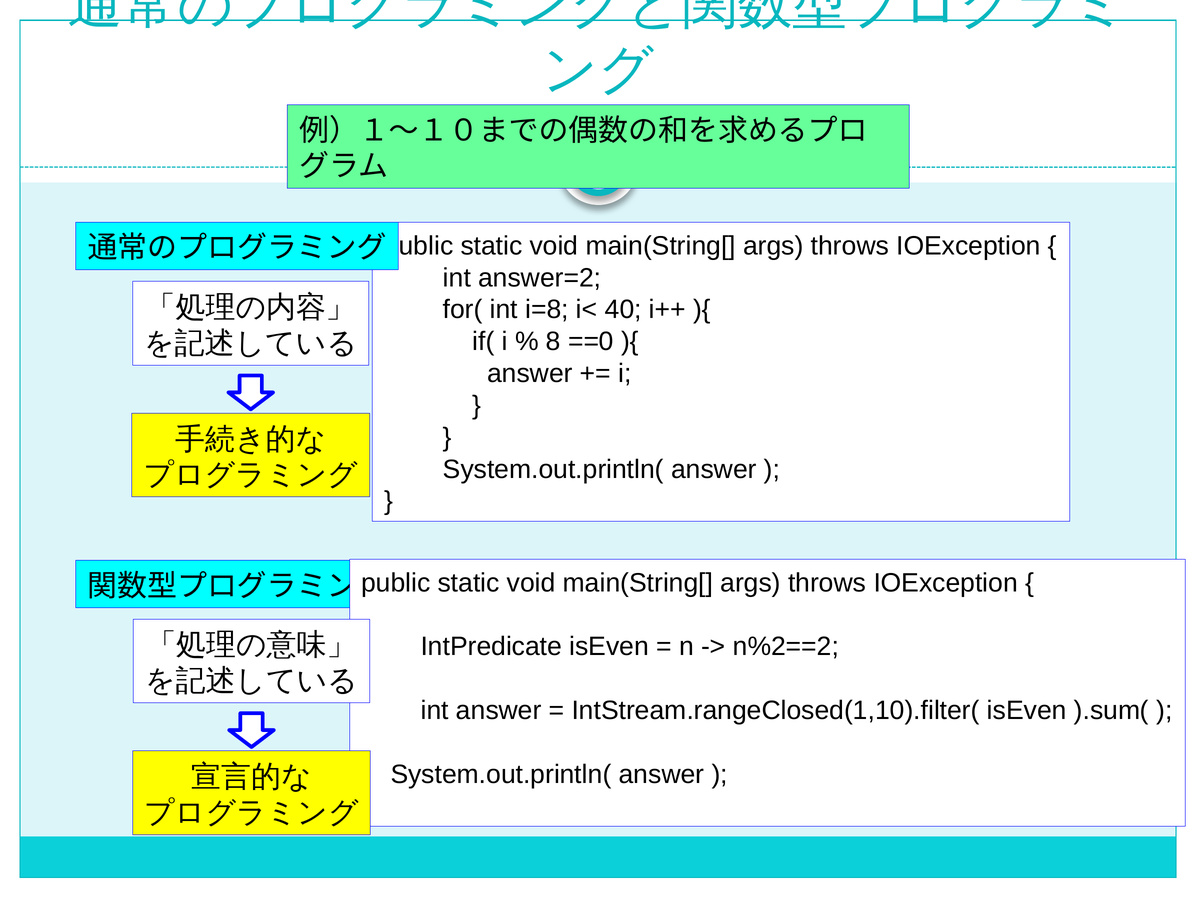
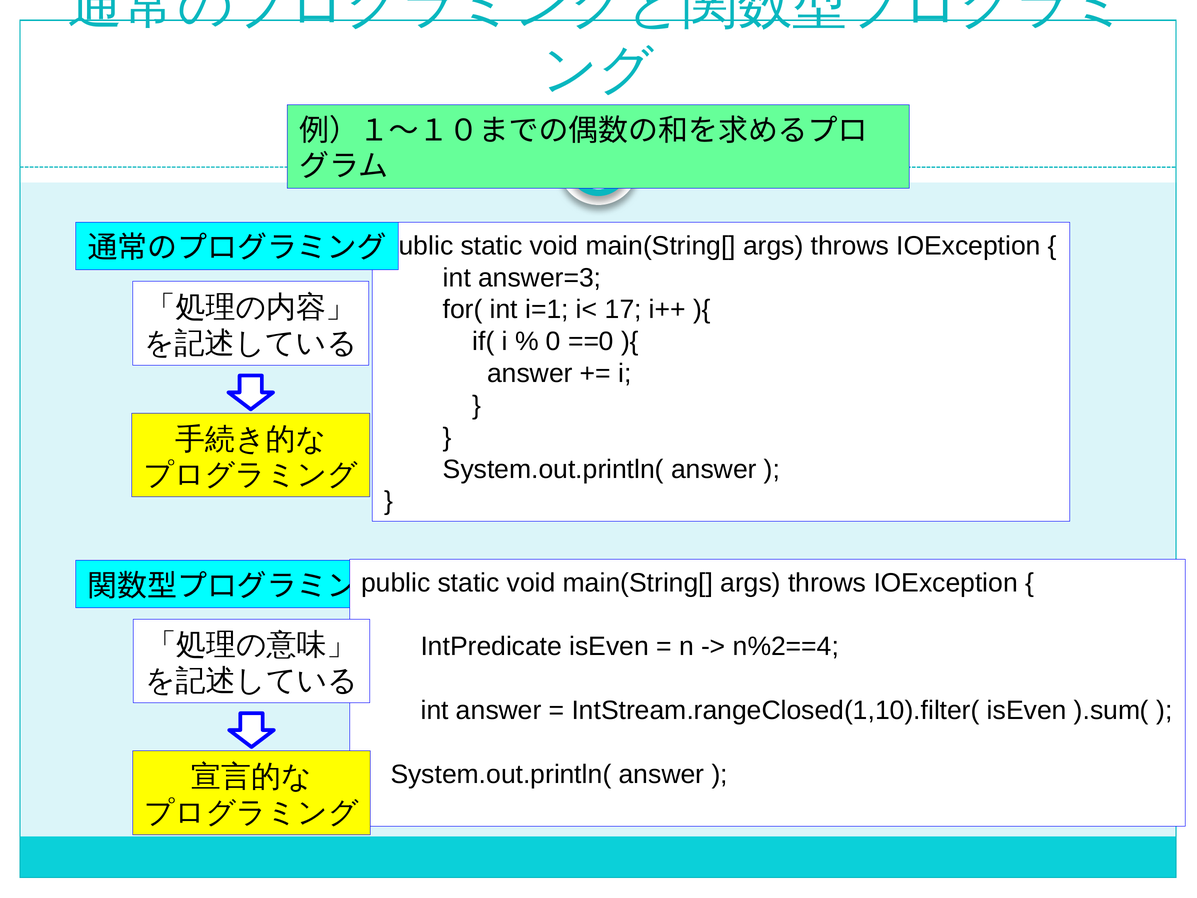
answer=2: answer=2 -> answer=3 (540, 278)
i=8: i=8 -> i=1 (547, 310)
40: 40 -> 17 (623, 310)
8: 8 -> 0 (553, 342)
n%2==2: n%2==2 -> n%2==4 (786, 646)
